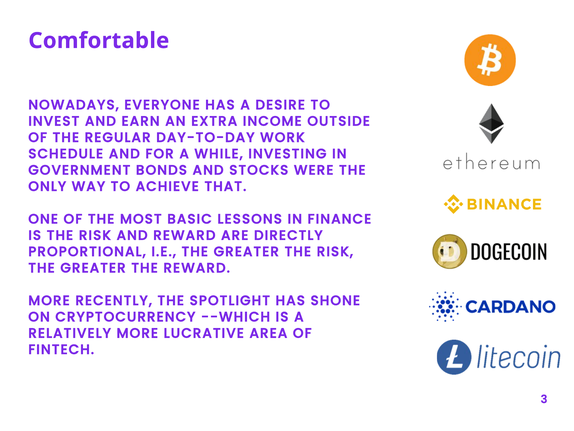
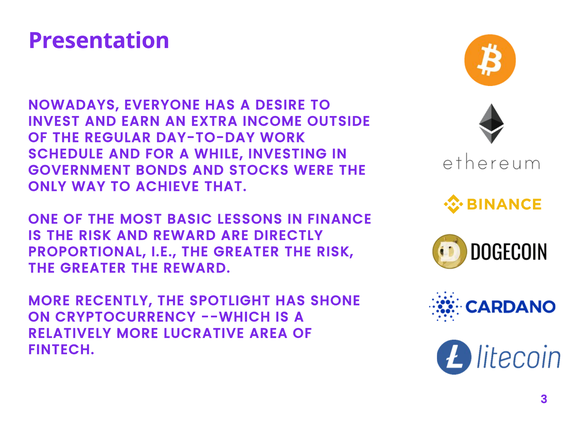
Comfortable: Comfortable -> Presentation (99, 41)
